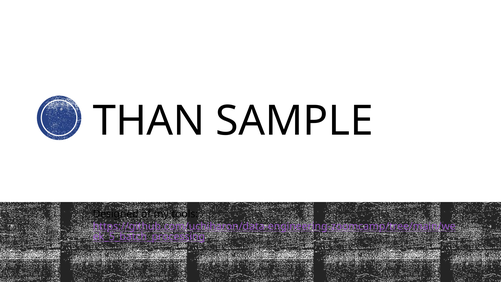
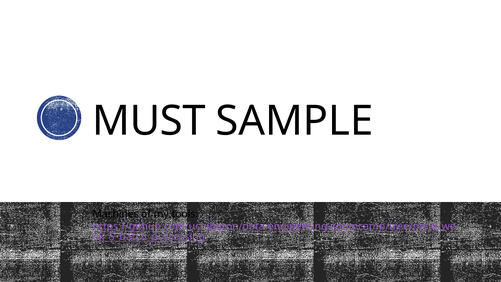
THAN: THAN -> MUST (149, 121)
Designed: Designed -> Machines (116, 214)
